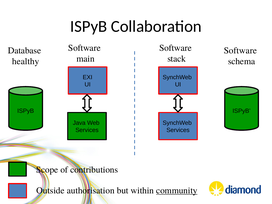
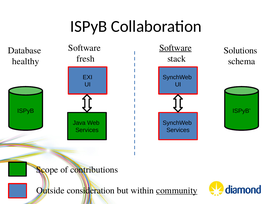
Software underline: none -> present (175, 48)
Software: Software -> Solutions (240, 51)
main: main -> fresh (86, 59)
authorisation: authorisation -> consideration (91, 191)
